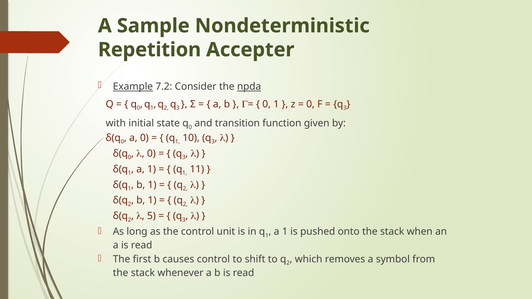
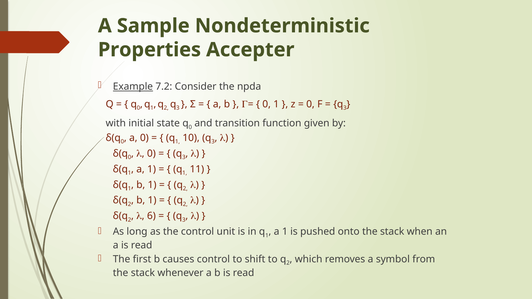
Repetition: Repetition -> Properties (149, 50)
npda underline: present -> none (249, 87)
5: 5 -> 6 (151, 216)
